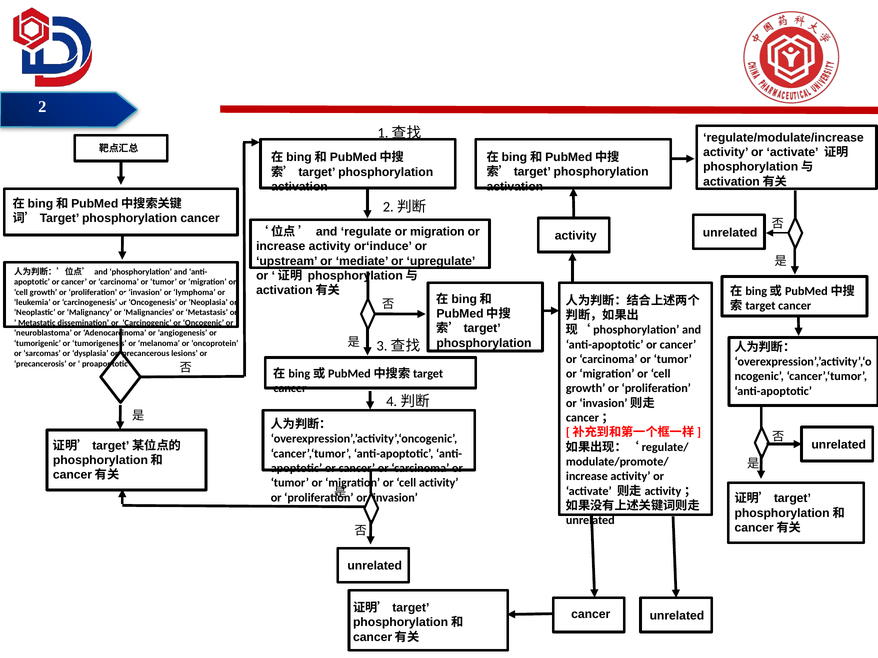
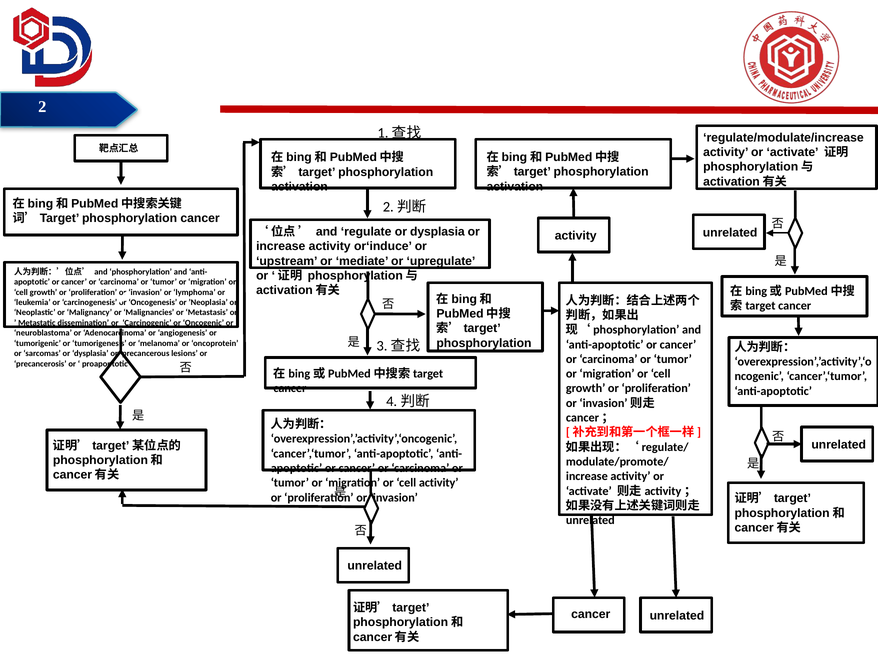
regulate or migration: migration -> dysplasia (437, 232)
